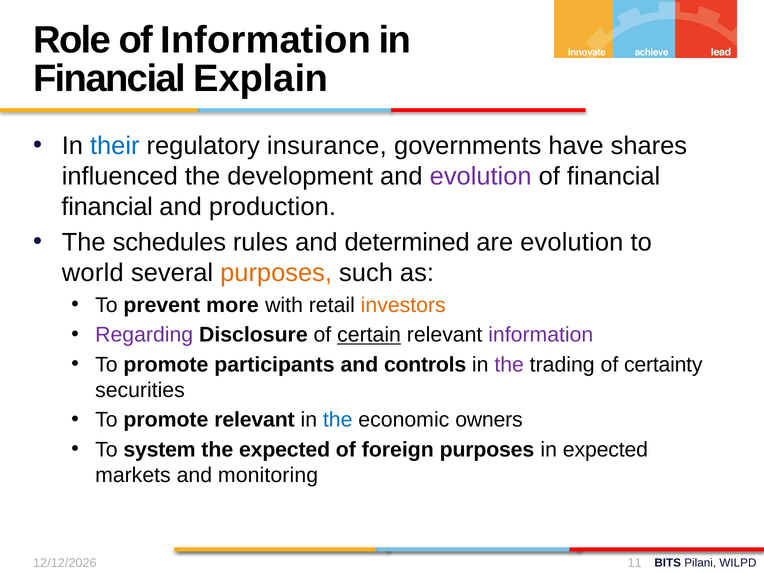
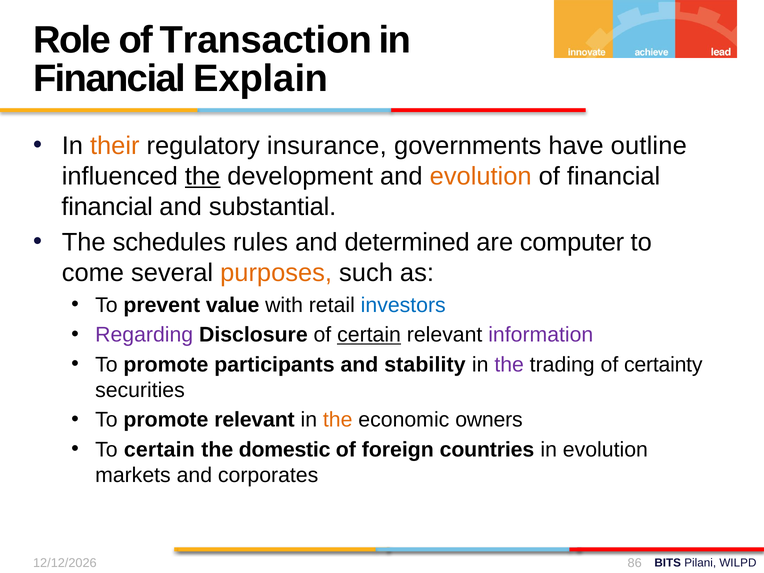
of Information: Information -> Transaction (266, 40)
their colour: blue -> orange (115, 146)
shares: shares -> outline (649, 146)
the underline: none -> present (203, 176)
evolution colour: purple -> orange (481, 176)
production: production -> substantial (273, 207)
are evolution: evolution -> computer (572, 242)
world: world -> come (93, 273)
more: more -> value (233, 305)
investors colour: orange -> blue (403, 305)
controls: controls -> stability (425, 365)
the colour: blue -> orange (338, 420)
To system: system -> certain (159, 450)
the expected: expected -> domestic (285, 450)
foreign purposes: purposes -> countries (487, 450)
in expected: expected -> evolution (605, 450)
monitoring: monitoring -> corporates (268, 475)
11: 11 -> 86 (635, 563)
